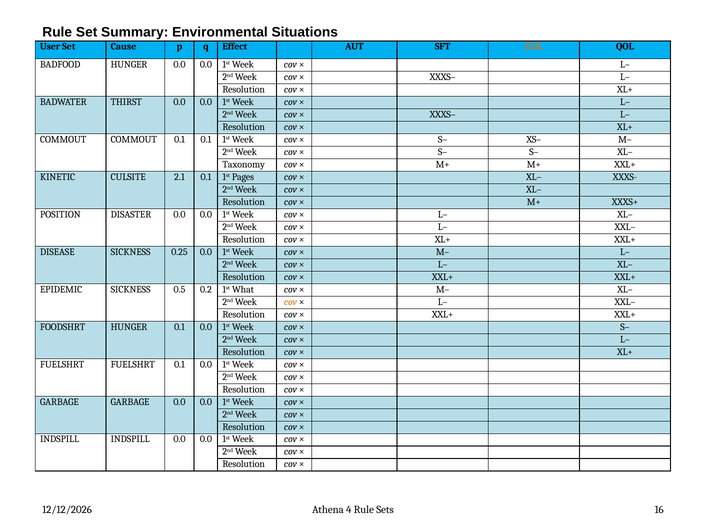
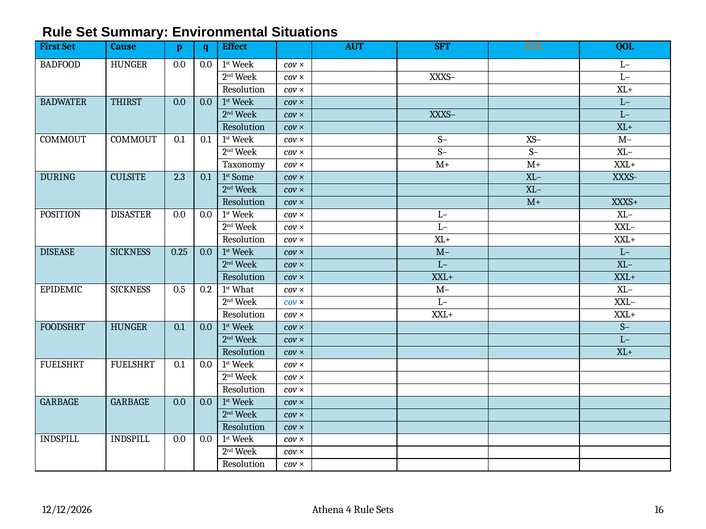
User: User -> First (50, 47)
KINETIC: KINETIC -> DURING (58, 177)
2.1: 2.1 -> 2.3 (179, 177)
Pages: Pages -> Some (243, 177)
cov colour: orange -> blue (290, 302)
